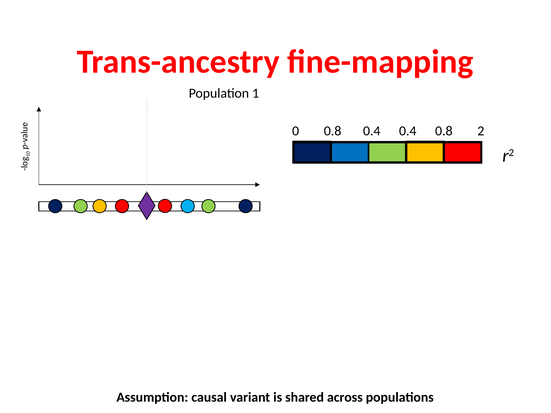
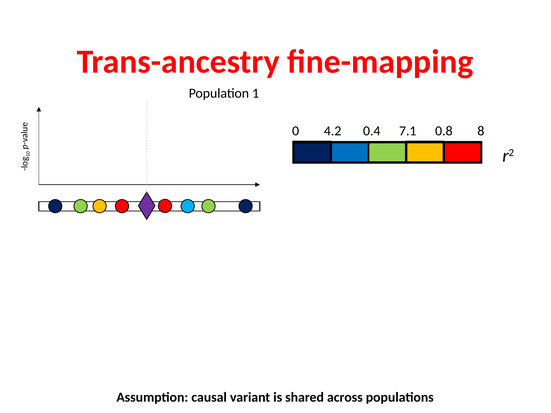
0 0.8: 0.8 -> 4.2 (333, 131)
0.4 0.4: 0.4 -> 7.1 (408, 131)
2: 2 -> 8 (481, 131)
